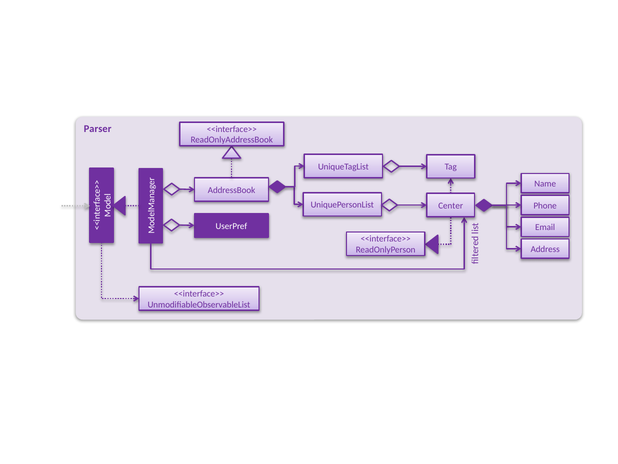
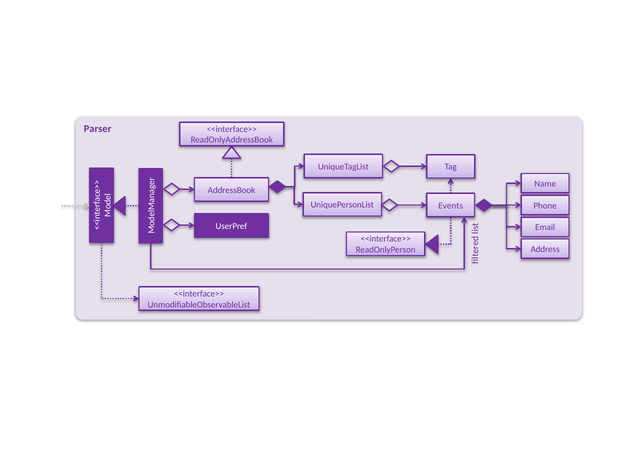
Center: Center -> Events (451, 205)
